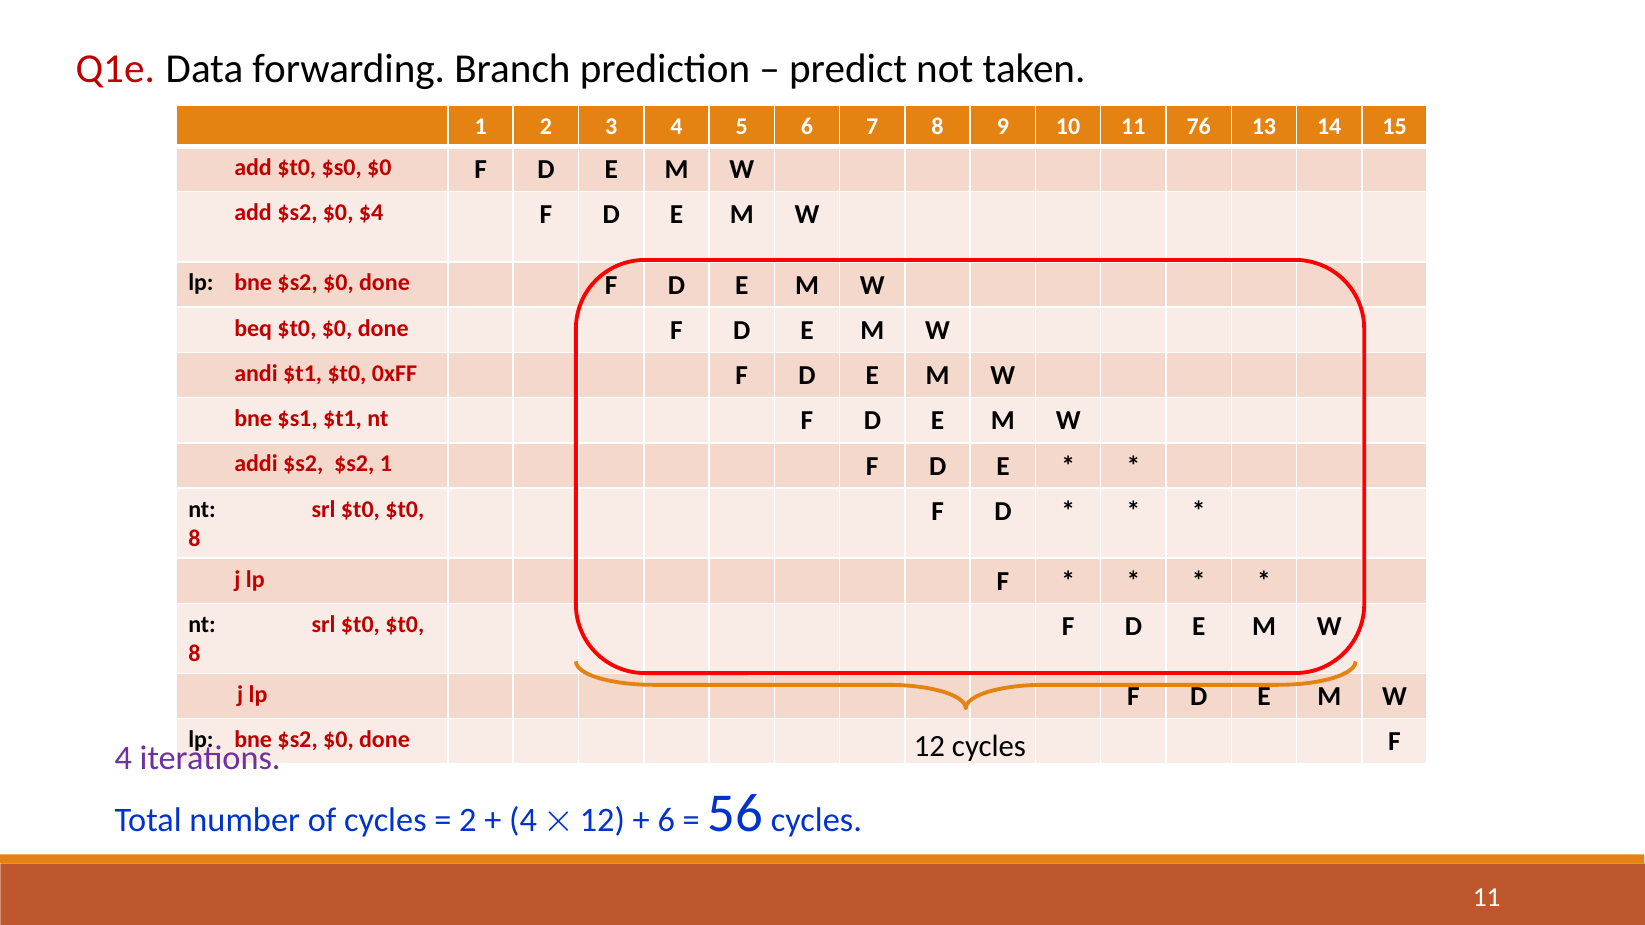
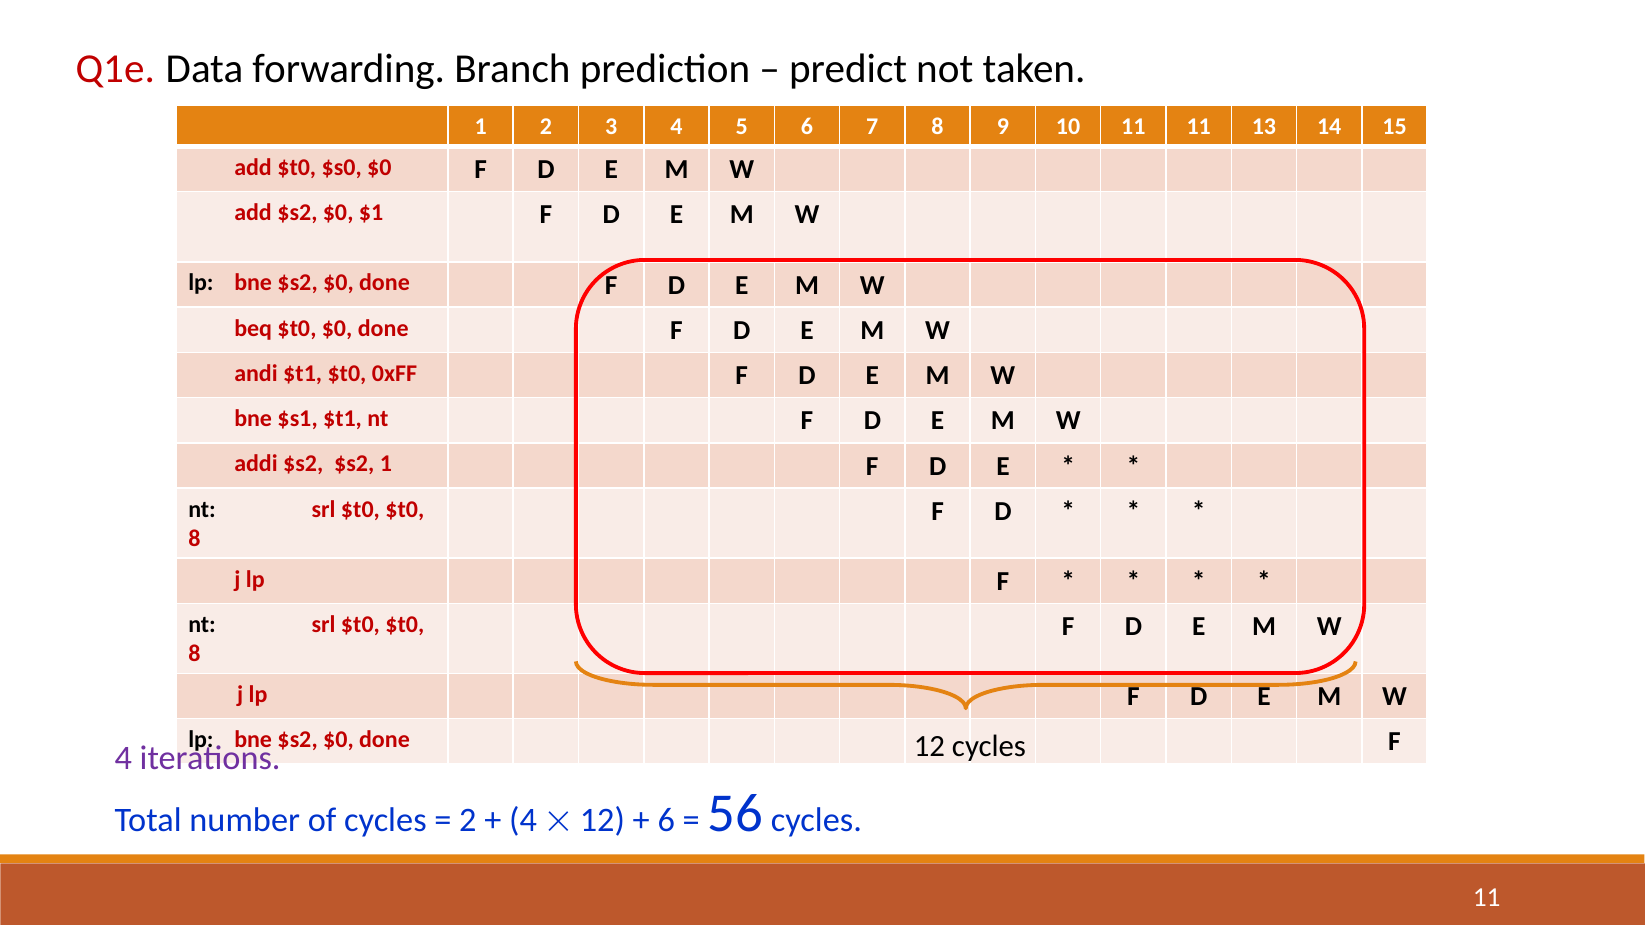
11 76: 76 -> 11 (1199, 126)
$4: $4 -> $1 (371, 213)
